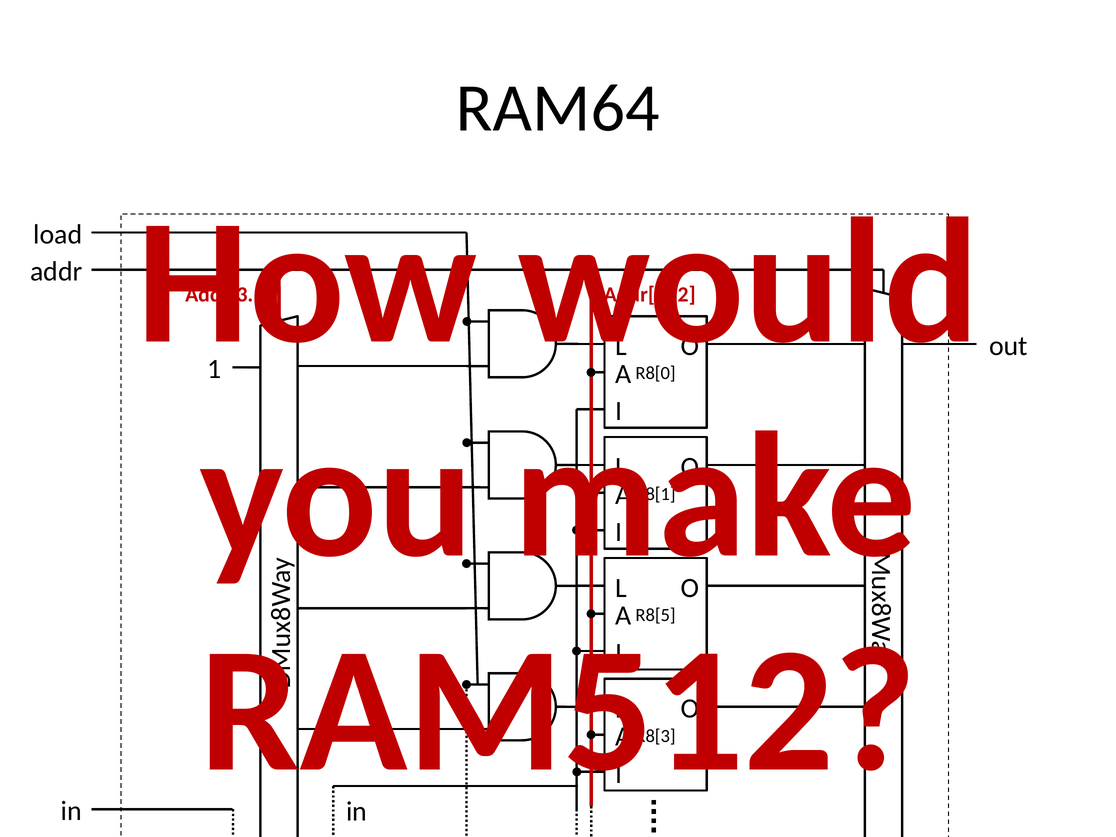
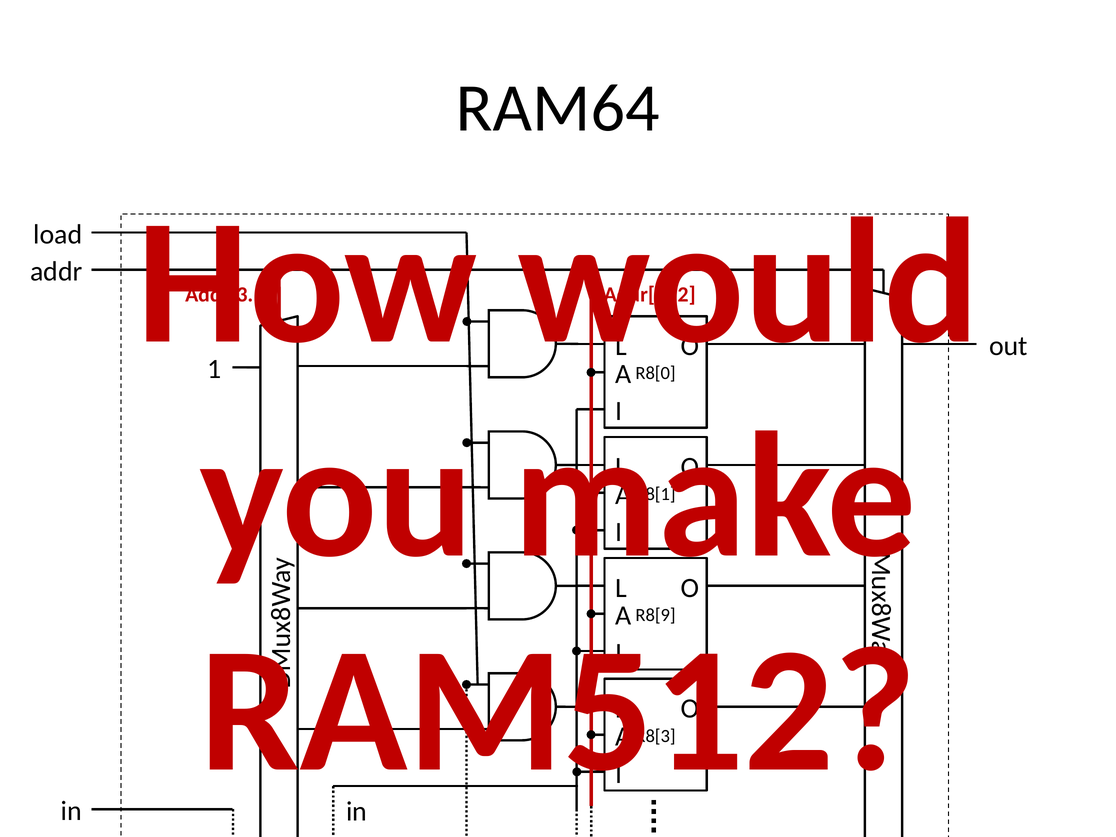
R8[5: R8[5 -> R8[9 (656, 615)
